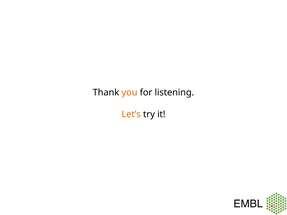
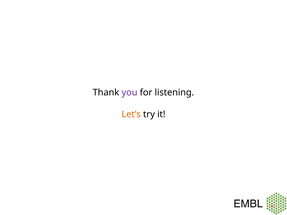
you colour: orange -> purple (129, 93)
